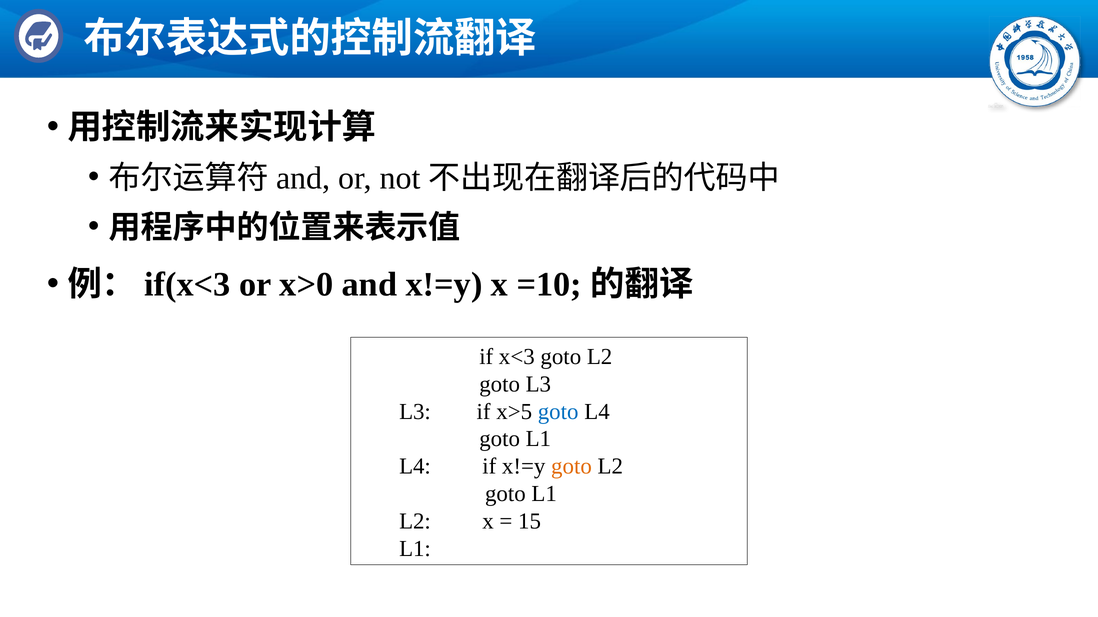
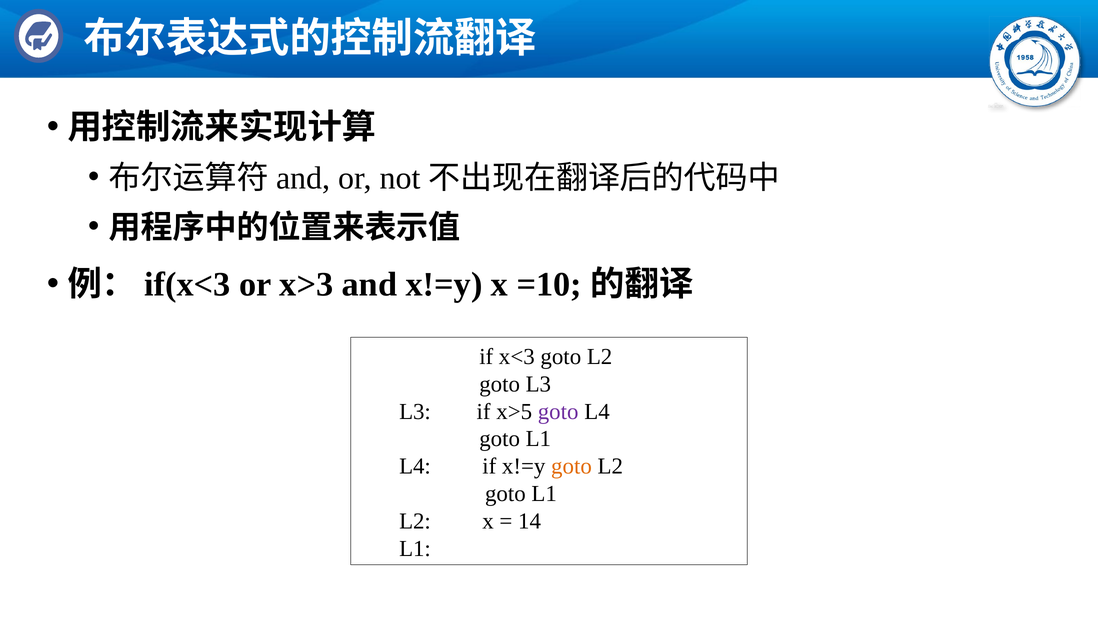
x>0: x>0 -> x>3 (306, 285)
goto colour: blue -> purple (558, 412)
15: 15 -> 14 (530, 522)
